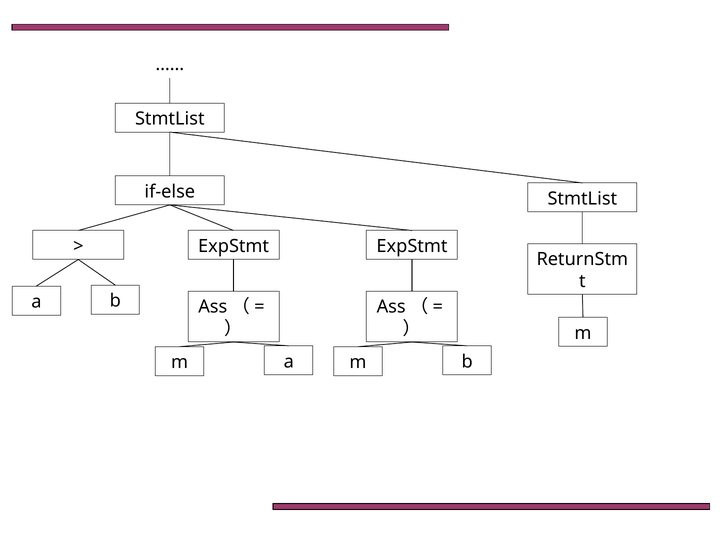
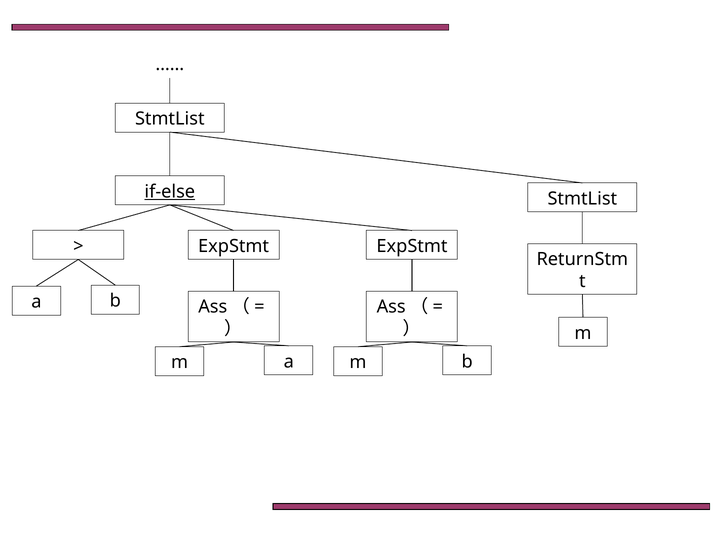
if-else underline: none -> present (170, 192)
